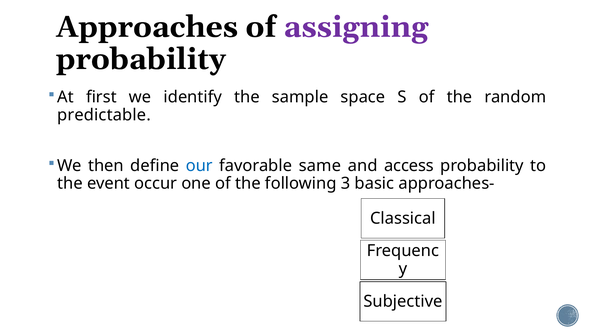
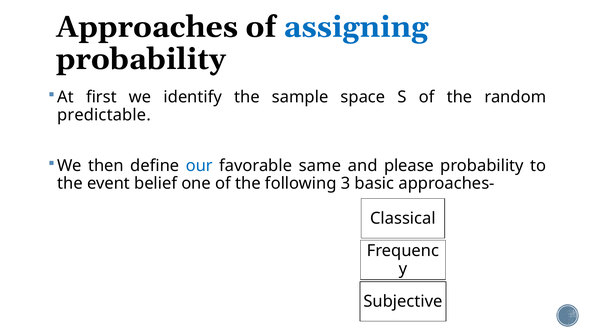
assigning colour: purple -> blue (356, 27)
access: access -> please (409, 166)
occur: occur -> belief (156, 183)
